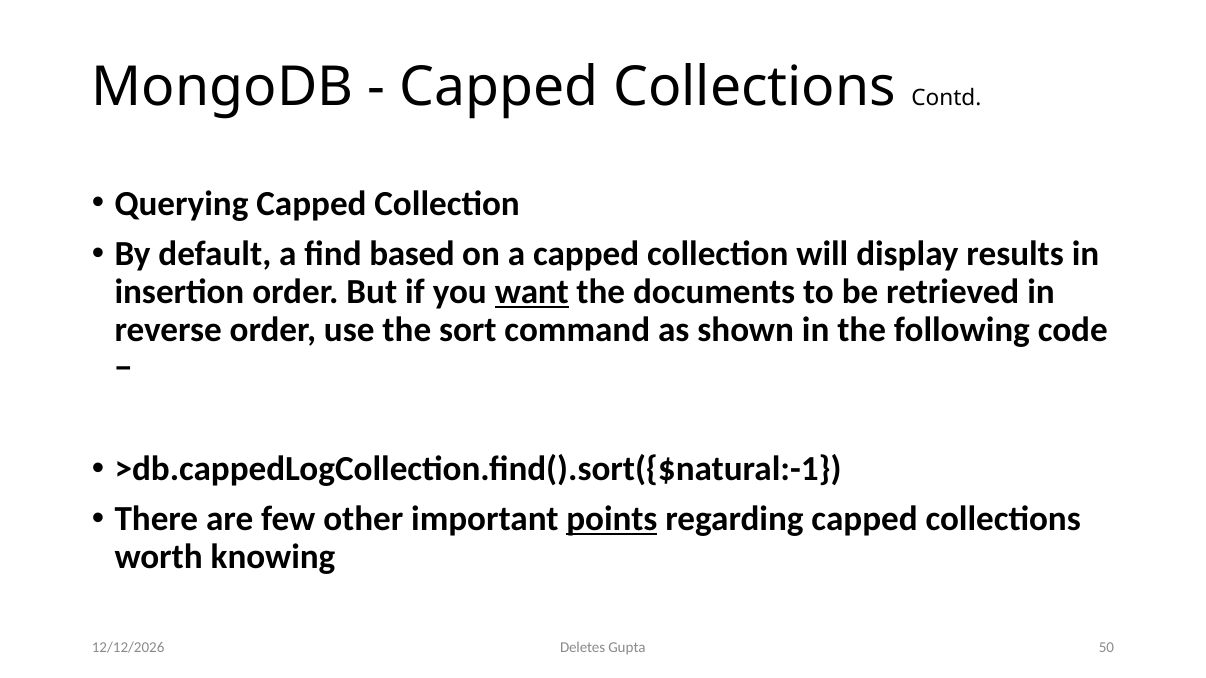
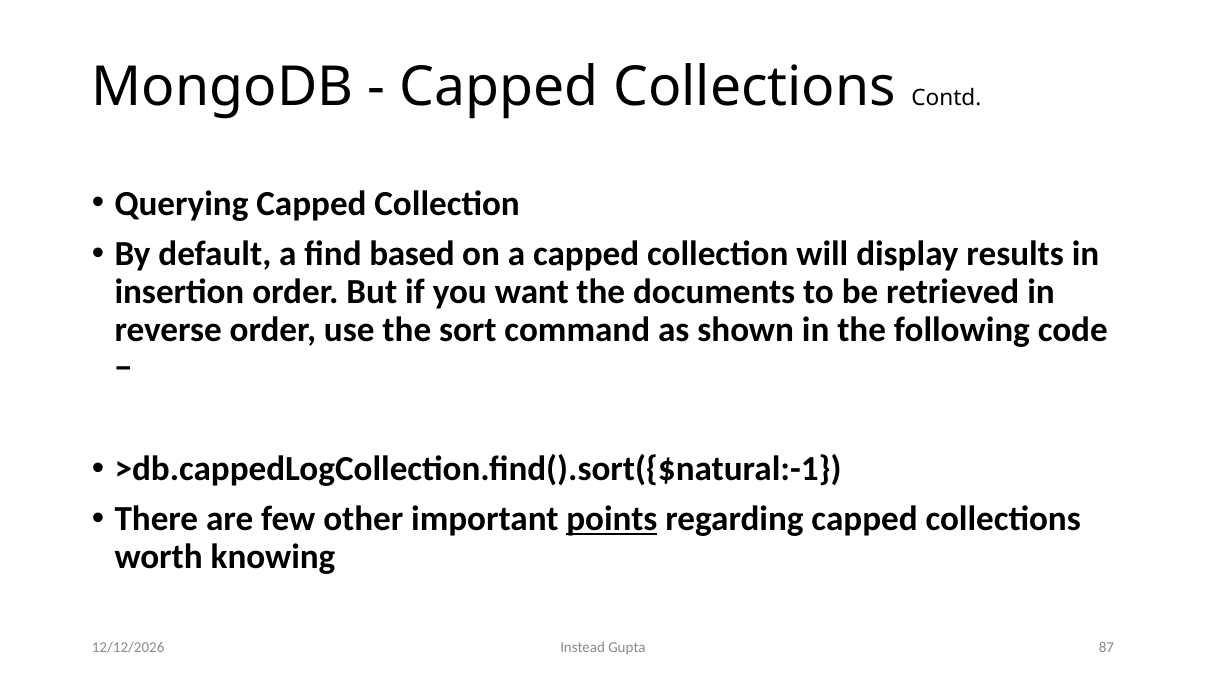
want underline: present -> none (532, 292)
Deletes: Deletes -> Instead (583, 648)
50: 50 -> 87 (1106, 648)
